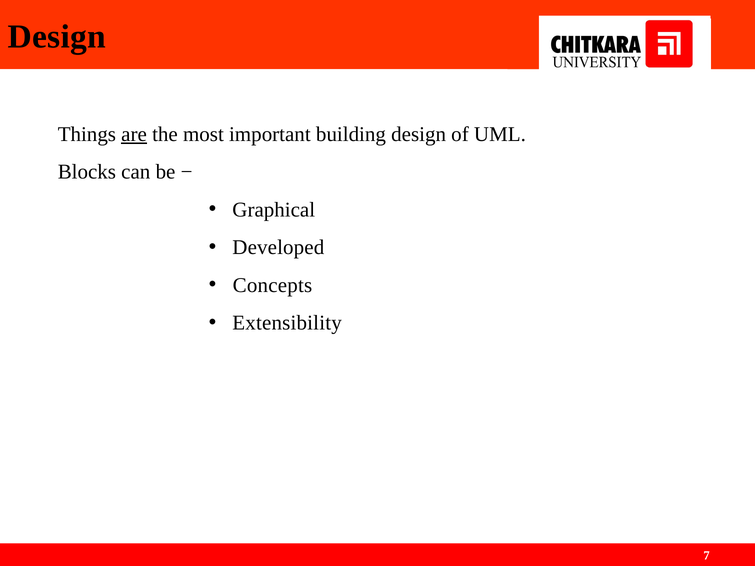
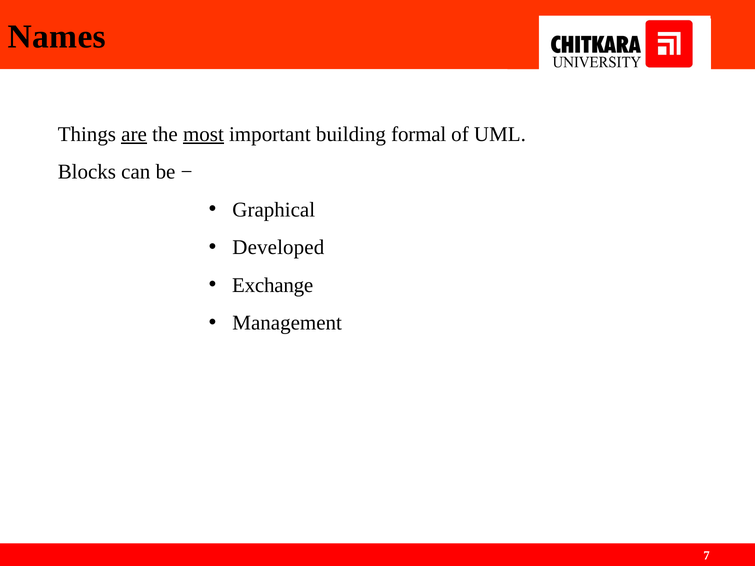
Design: Design -> Names (57, 37)
most underline: none -> present (203, 134)
building design: design -> formal (419, 134)
Concepts: Concepts -> Exchange (273, 285)
Extensibility: Extensibility -> Management (287, 323)
